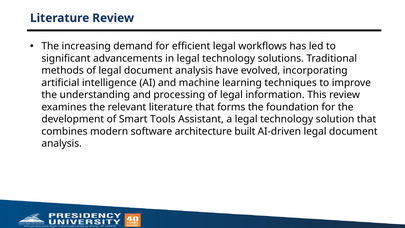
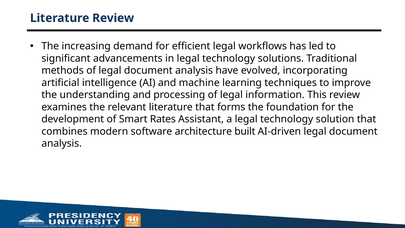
Tools: Tools -> Rates (163, 119)
